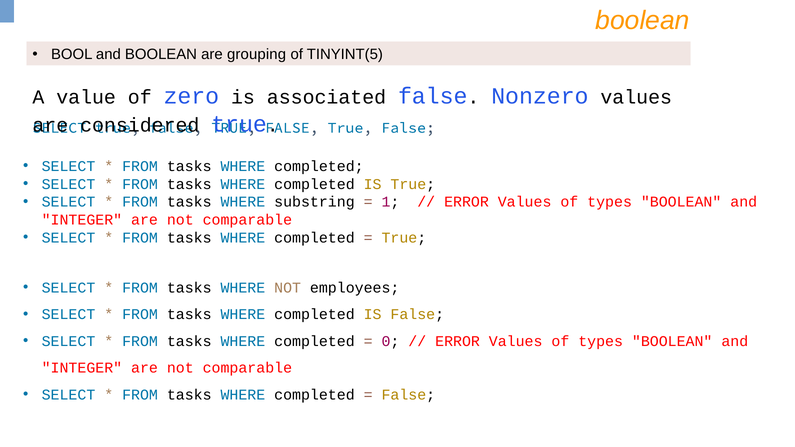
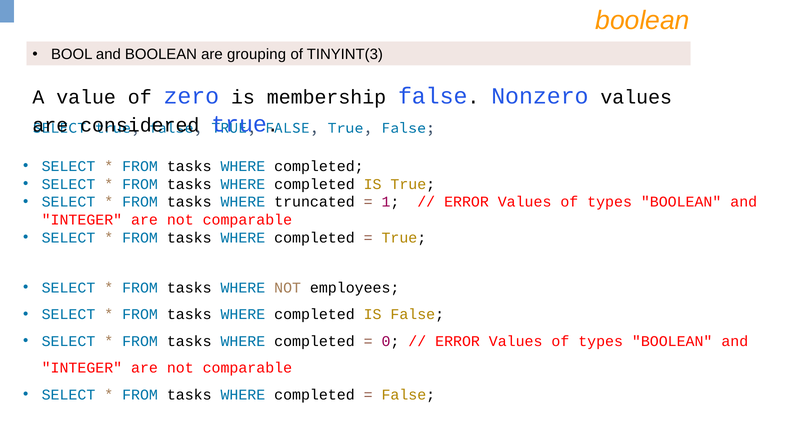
TINYINT(5: TINYINT(5 -> TINYINT(3 (345, 54)
associated: associated -> membership (326, 97)
substring: substring -> truncated (314, 202)
